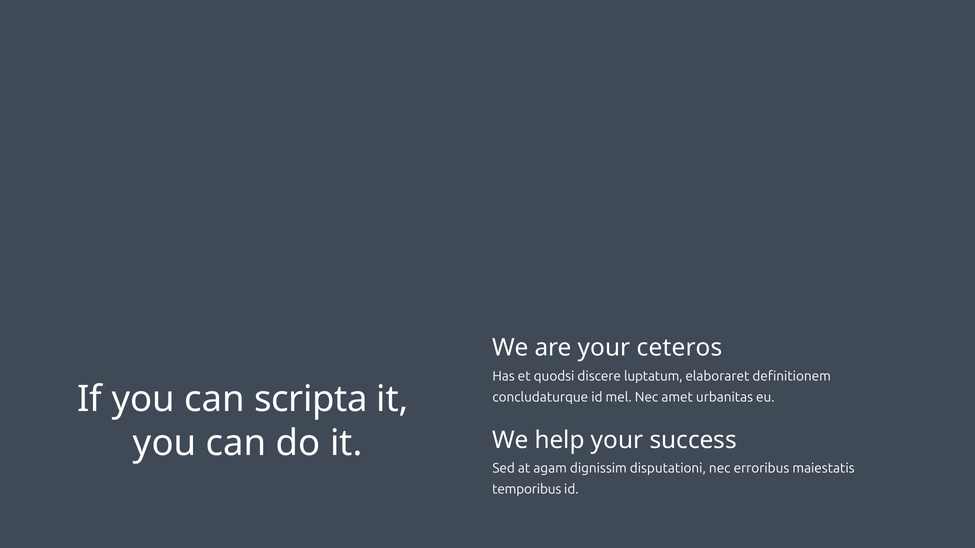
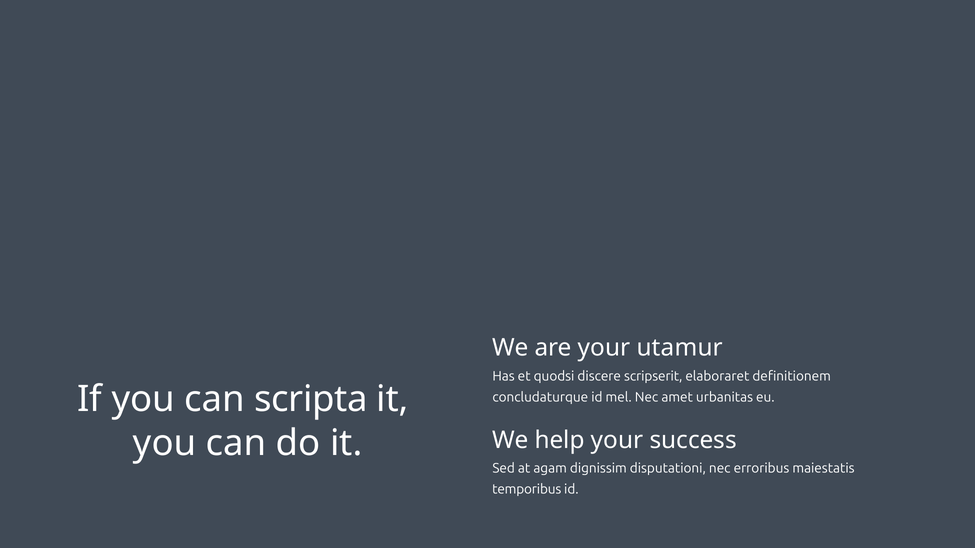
ceteros: ceteros -> utamur (680, 348)
luptatum: luptatum -> scripserit (653, 376)
